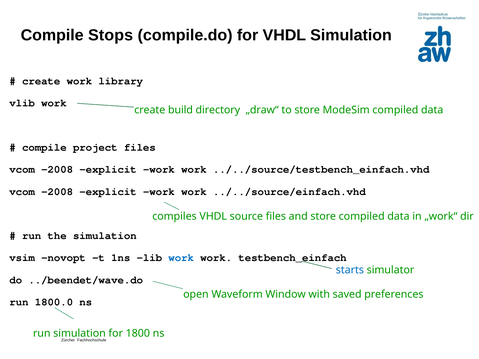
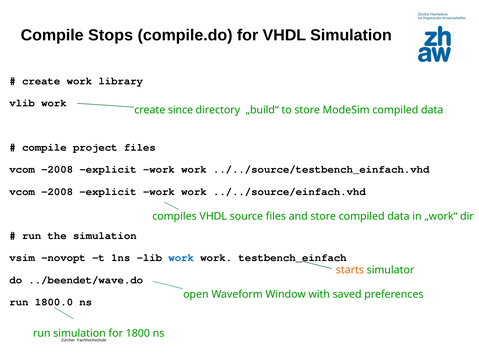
build: build -> since (180, 110)
„draw“: „draw“ -> „build“ (262, 110)
starts colour: blue -> orange (350, 270)
